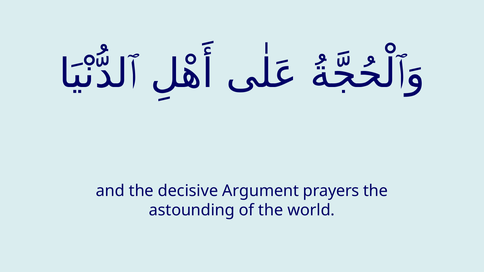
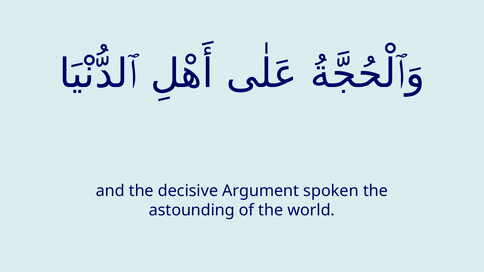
prayers: prayers -> spoken (331, 191)
